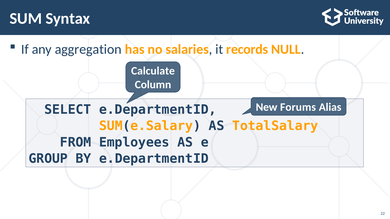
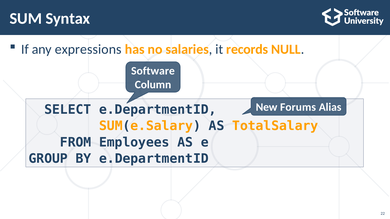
aggregation: aggregation -> expressions (88, 49)
Calculate: Calculate -> Software (153, 71)
